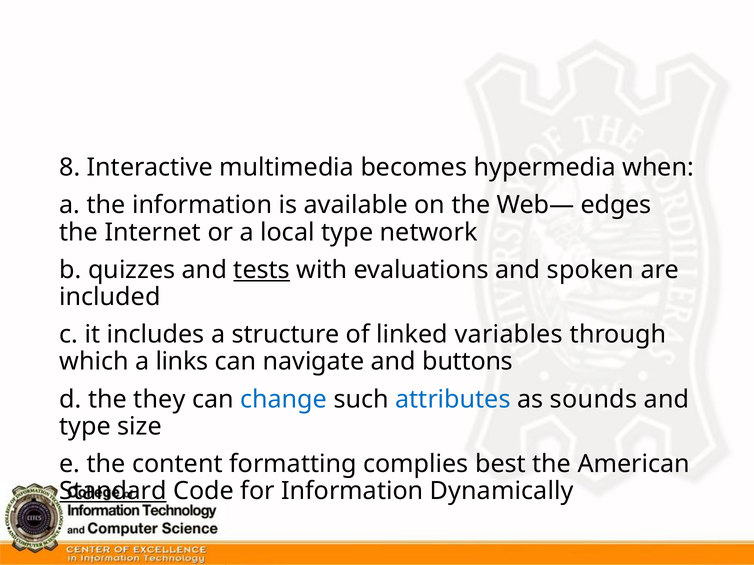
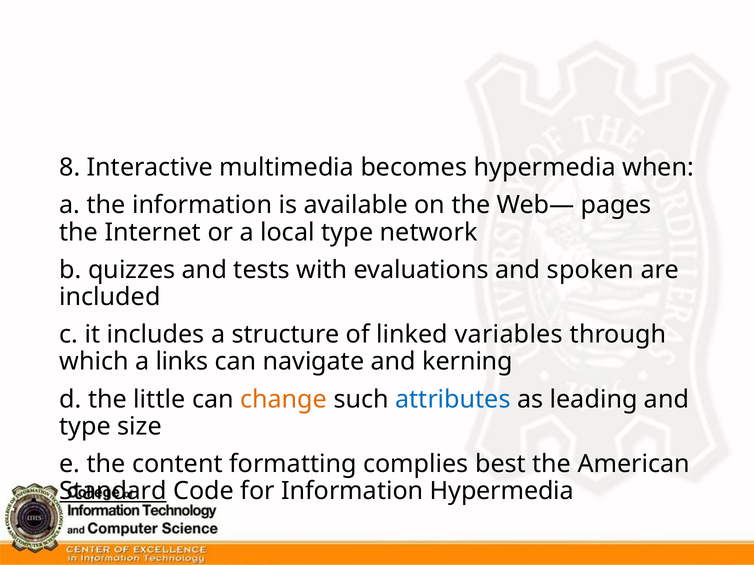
edges: edges -> pages (616, 205)
tests underline: present -> none (262, 270)
buttons: buttons -> kerning (468, 362)
they: they -> little (159, 400)
change colour: blue -> orange (284, 400)
sounds: sounds -> leading (594, 400)
Information Dynamically: Dynamically -> Hypermedia (502, 491)
